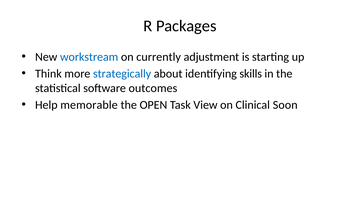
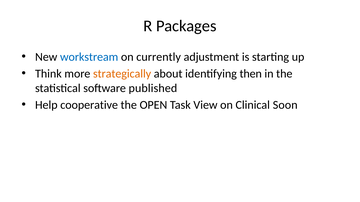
strategically colour: blue -> orange (122, 74)
skills: skills -> then (251, 74)
outcomes: outcomes -> published (153, 88)
memorable: memorable -> cooperative (89, 105)
